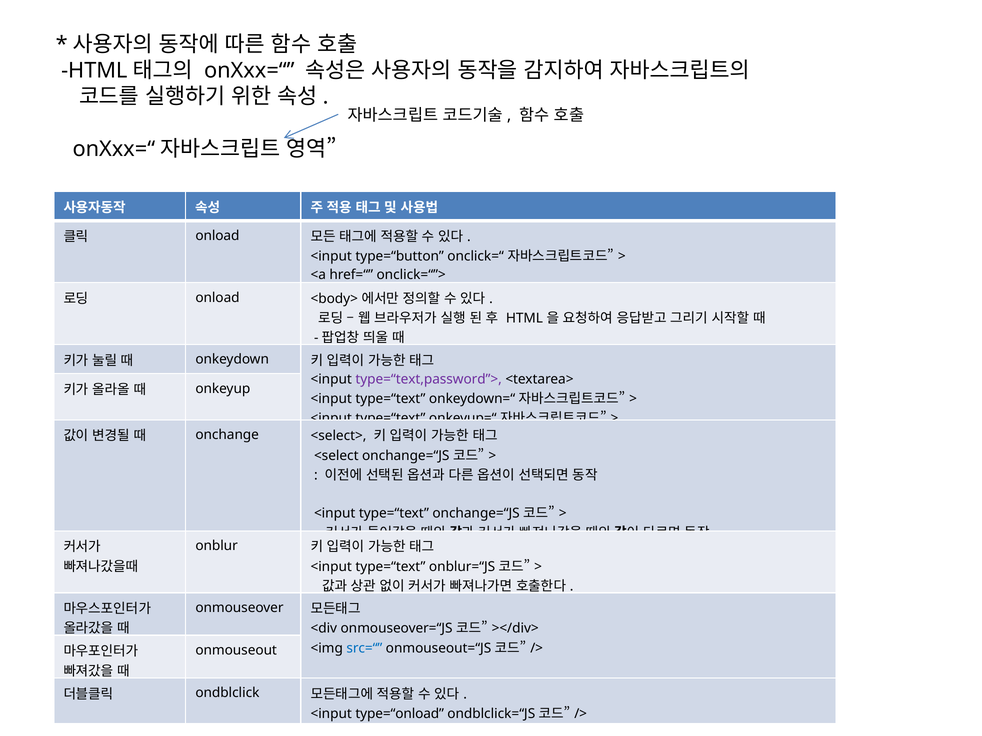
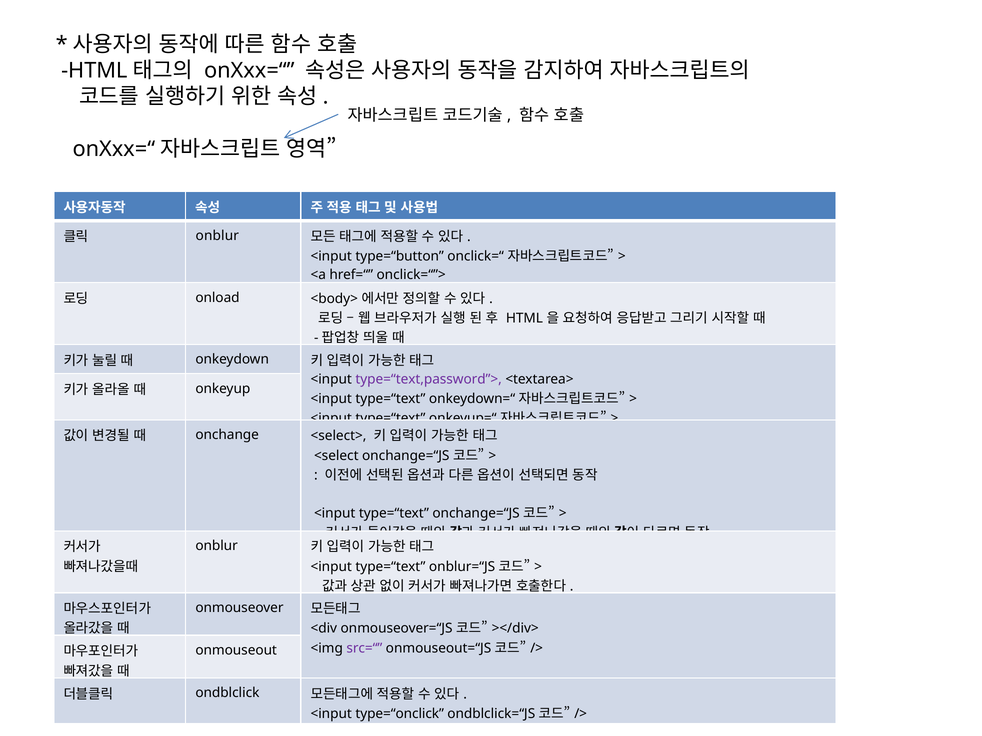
onload: onload -> onblur (217, 236)
src=“ colour: blue -> purple (364, 648)
type=“onload: type=“onload -> type=“onclick (400, 714)
